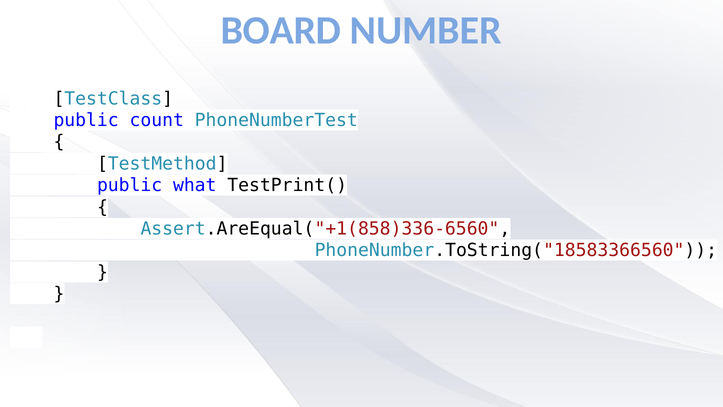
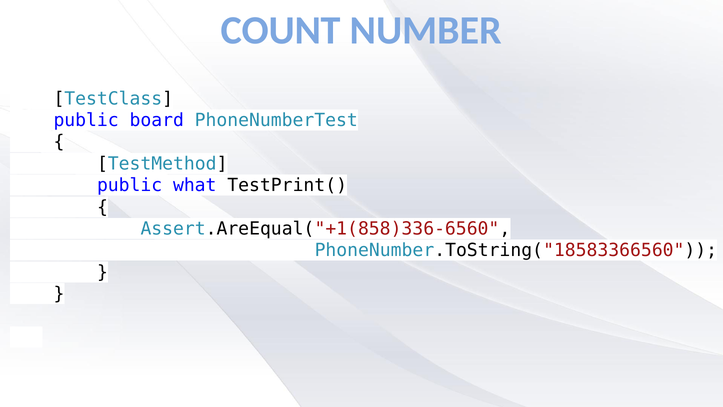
BOARD: BOARD -> COUNT (281, 31)
count: count -> board (157, 120)
